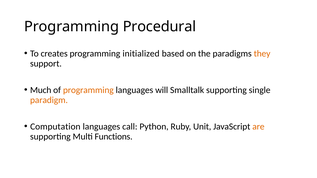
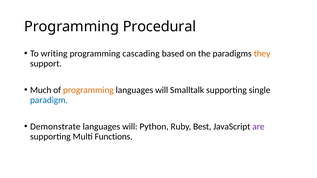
creates: creates -> writing (54, 54)
initialized: initialized -> cascading (141, 54)
paradigm colour: orange -> blue (49, 100)
Computation: Computation -> Demonstrate (55, 127)
call: call -> will (130, 127)
Unit: Unit -> Best (202, 127)
are colour: orange -> purple (258, 127)
